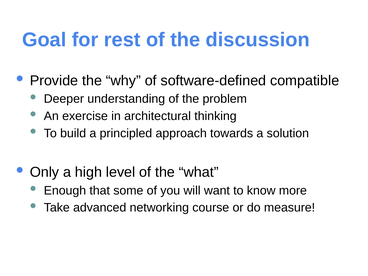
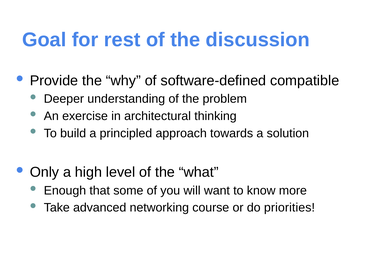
measure: measure -> priorities (289, 208)
